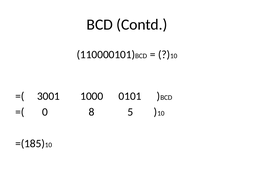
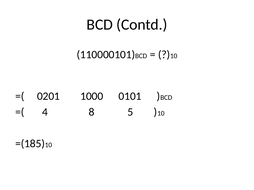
3001: 3001 -> 0201 (48, 96)
0: 0 -> 4 (45, 112)
